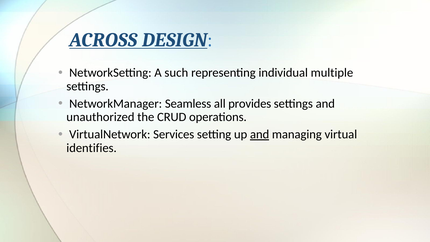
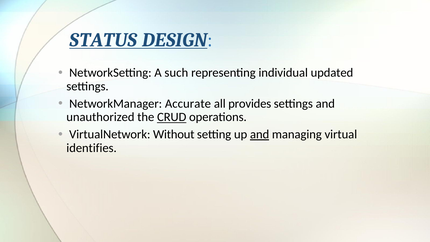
ACROSS: ACROSS -> STATUS (103, 40)
multiple: multiple -> updated (332, 73)
Seamless: Seamless -> Accurate (188, 104)
CRUD underline: none -> present (172, 117)
Services: Services -> Without (174, 134)
